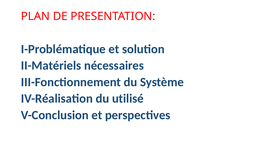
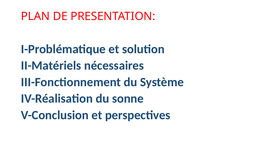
utilisé: utilisé -> sonne (128, 98)
